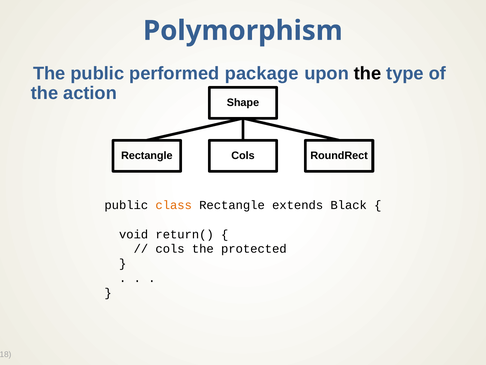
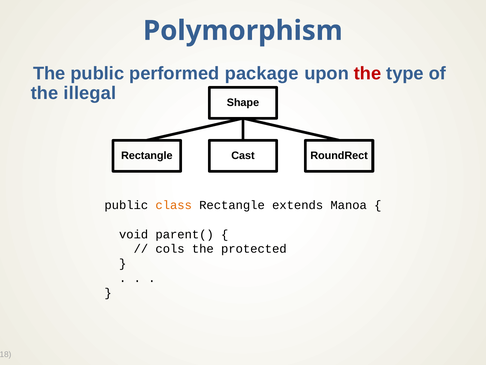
the colour: black -> red (368, 73)
action: action -> illegal (90, 93)
Rectangle Cols: Cols -> Cast (243, 155)
Black: Black -> Manoa (349, 205)
return(: return( -> parent( (185, 234)
